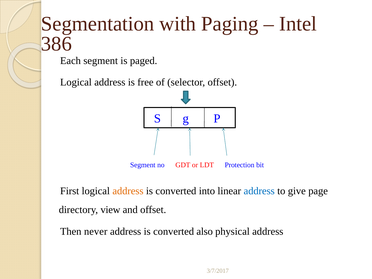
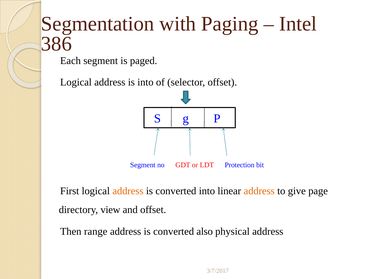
is free: free -> into (145, 82)
address colour: blue -> orange (259, 191)
never: never -> range (96, 231)
